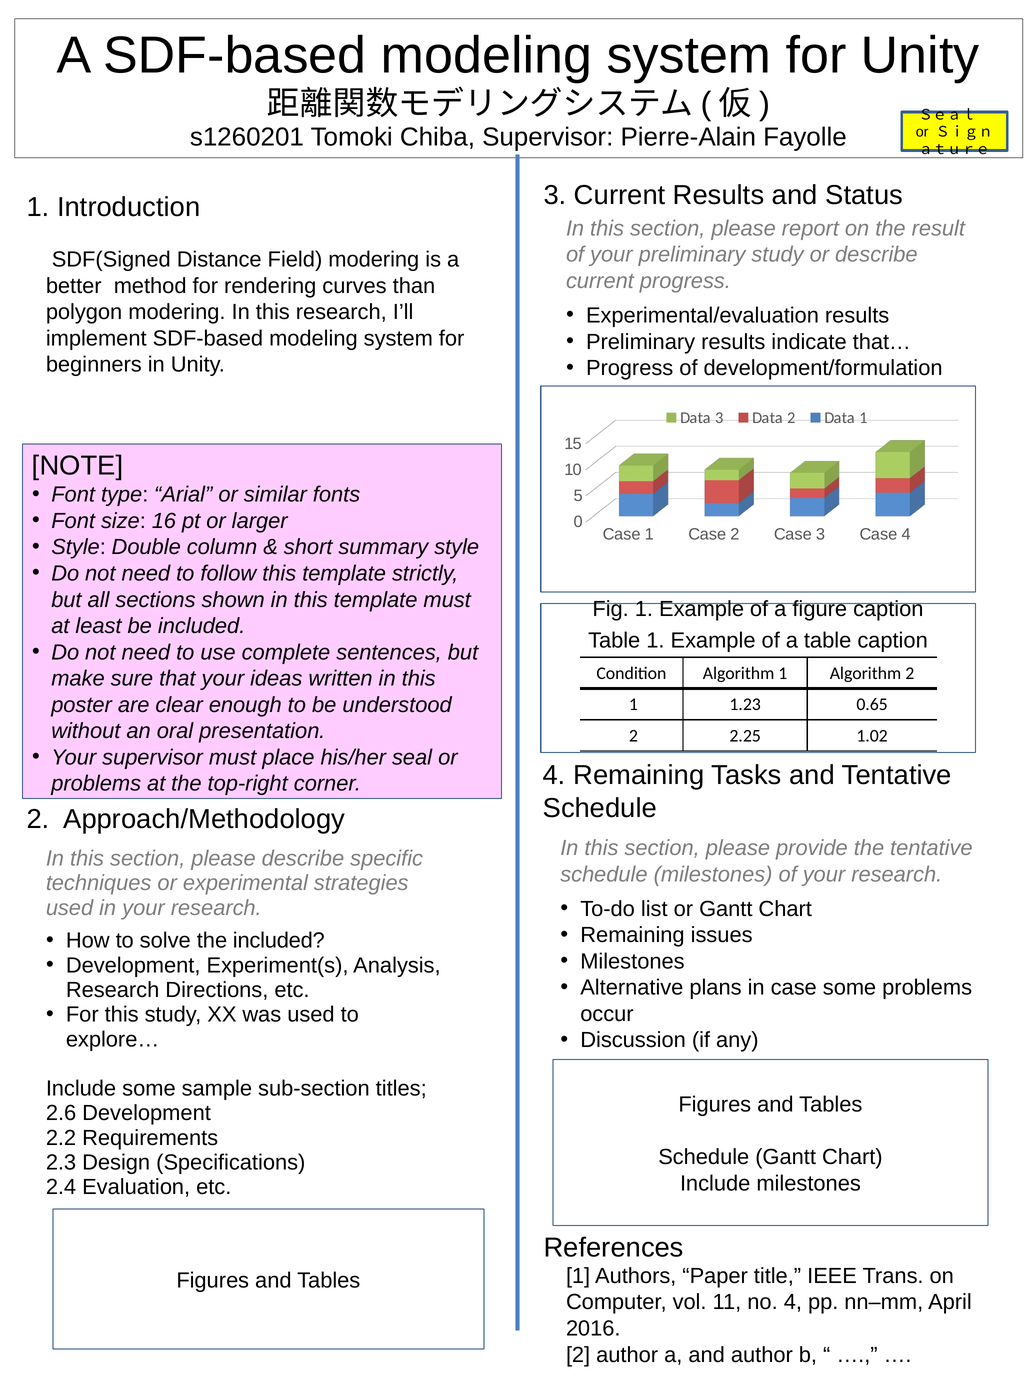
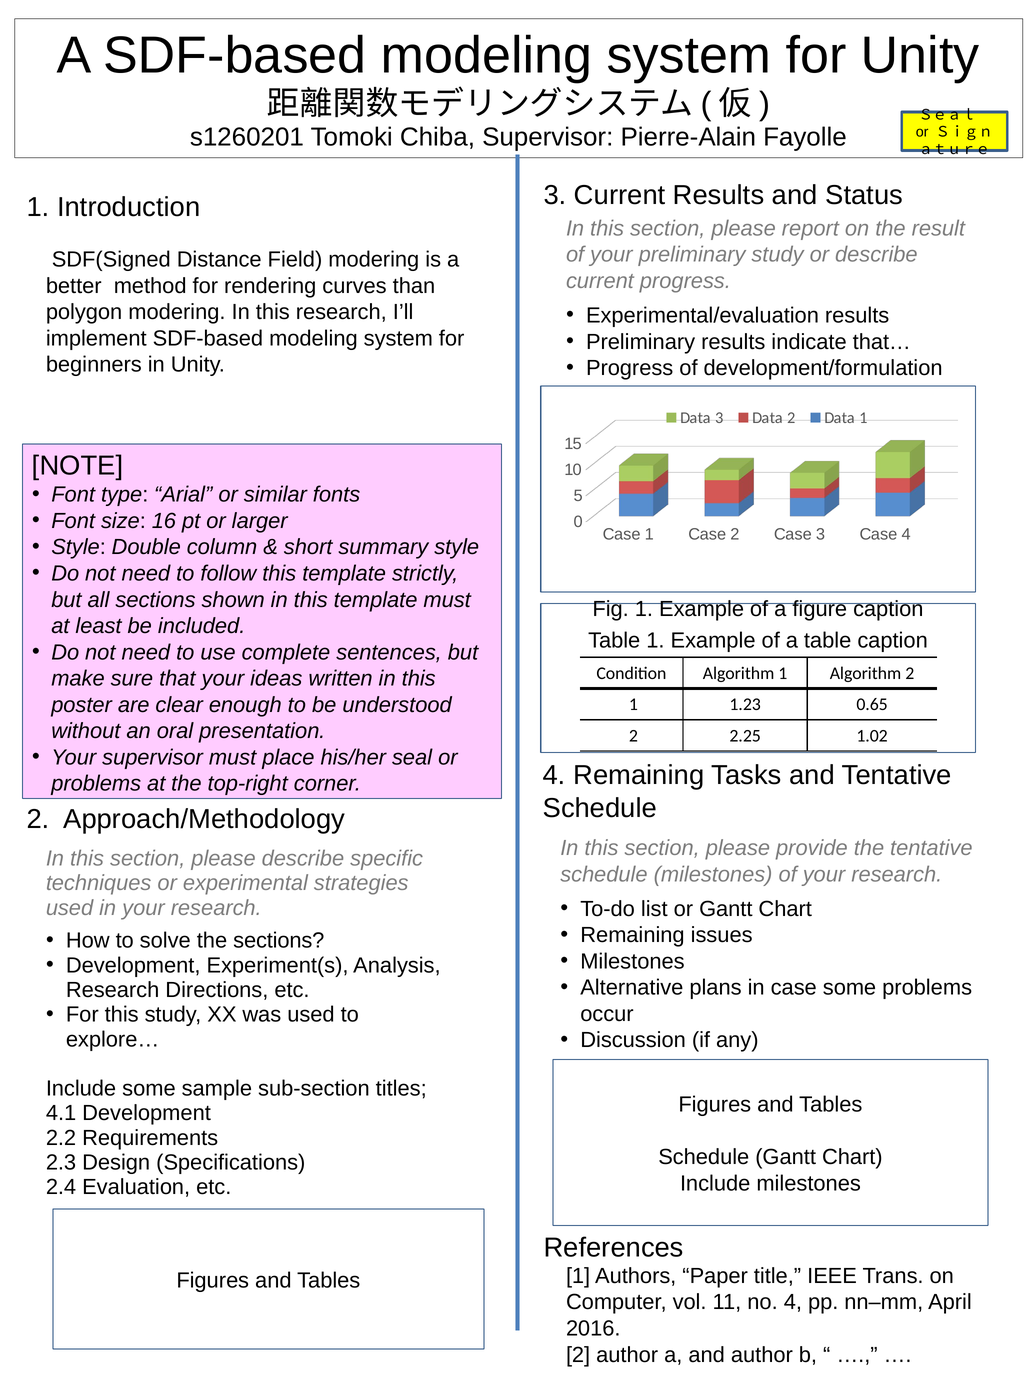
the included: included -> sections (279, 941)
2.6: 2.6 -> 4.1 (61, 1113)
